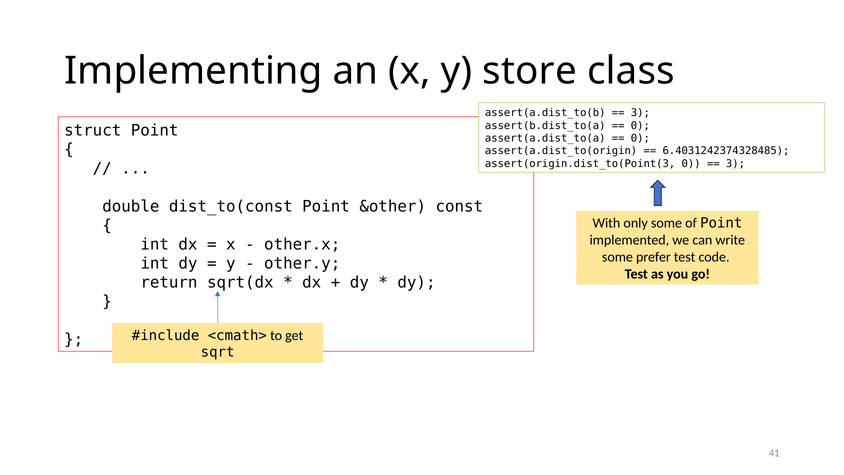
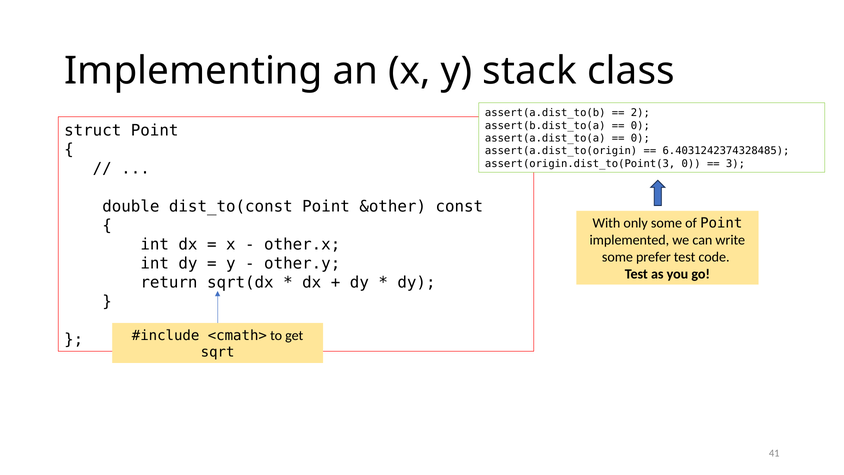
store: store -> stack (530, 71)
3: 3 -> 2 (640, 113)
